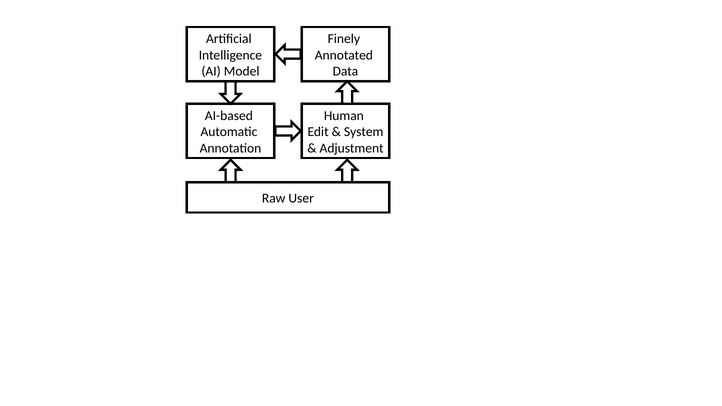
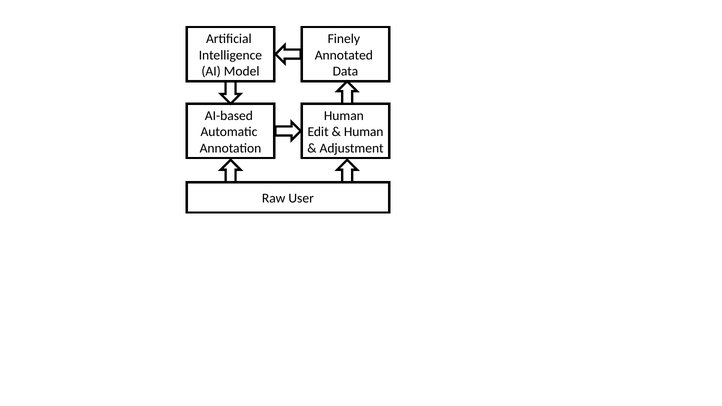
System: System -> Human (364, 132)
